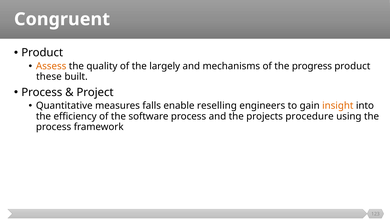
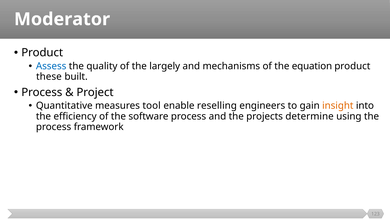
Congruent: Congruent -> Moderator (62, 19)
Assess colour: orange -> blue (51, 66)
progress: progress -> equation (312, 66)
falls: falls -> tool (152, 105)
procedure: procedure -> determine (310, 116)
